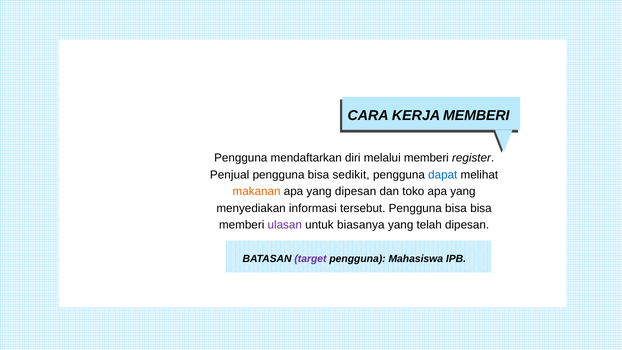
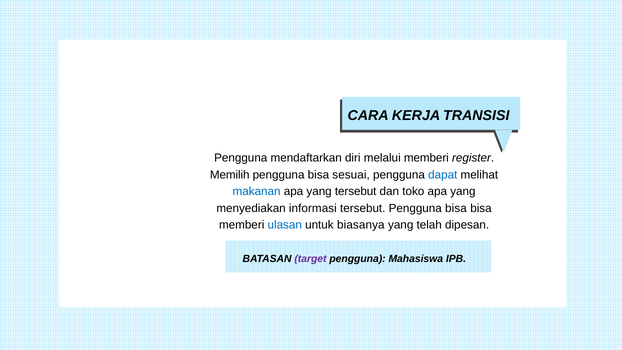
KERJA MEMBERI: MEMBERI -> TRANSISI (476, 116)
Penjual: Penjual -> Memilih (230, 175)
sedikit: sedikit -> sesuai (351, 175)
makanan colour: orange -> blue (257, 191)
yang dipesan: dipesan -> tersebut (356, 191)
ulasan colour: purple -> blue (285, 225)
